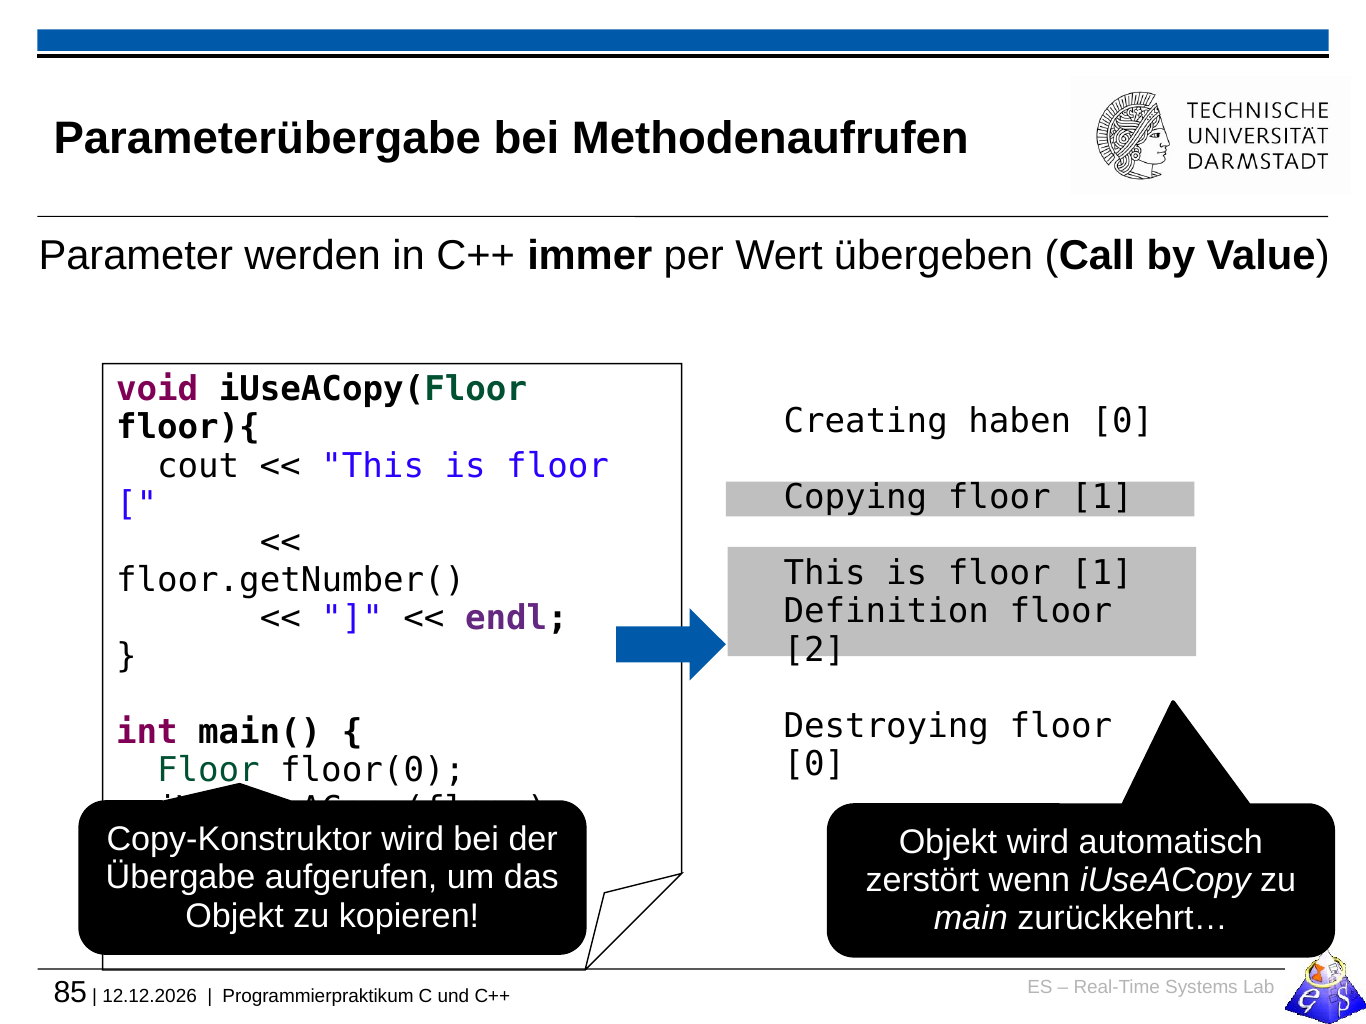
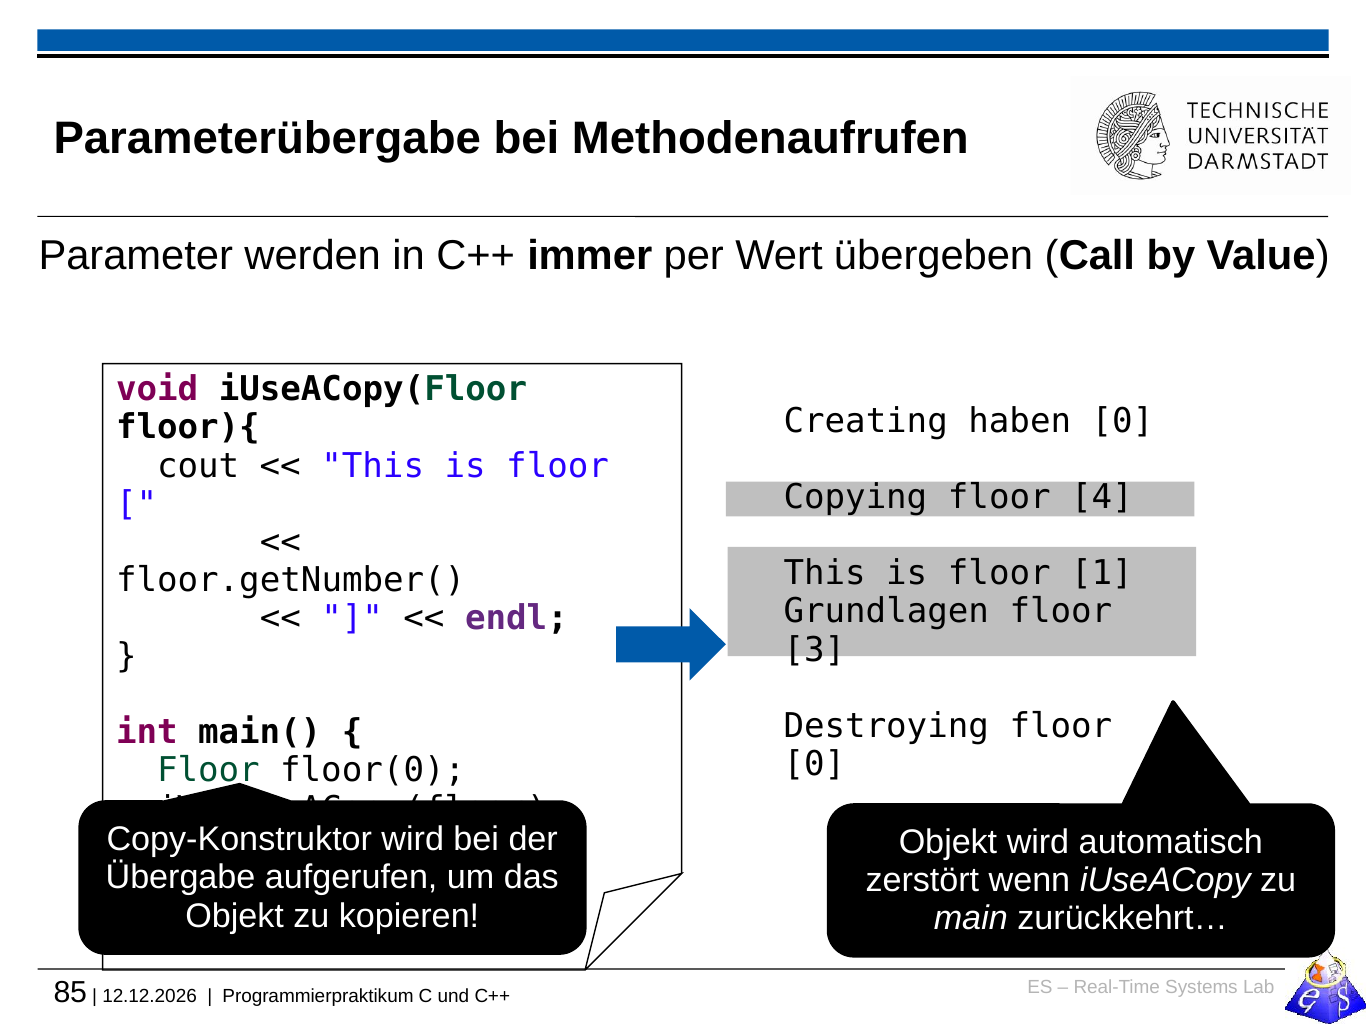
Copying floor 1: 1 -> 4 (1102, 498)
Definition: Definition -> Grundlagen (886, 612)
2: 2 -> 3 (814, 650)
